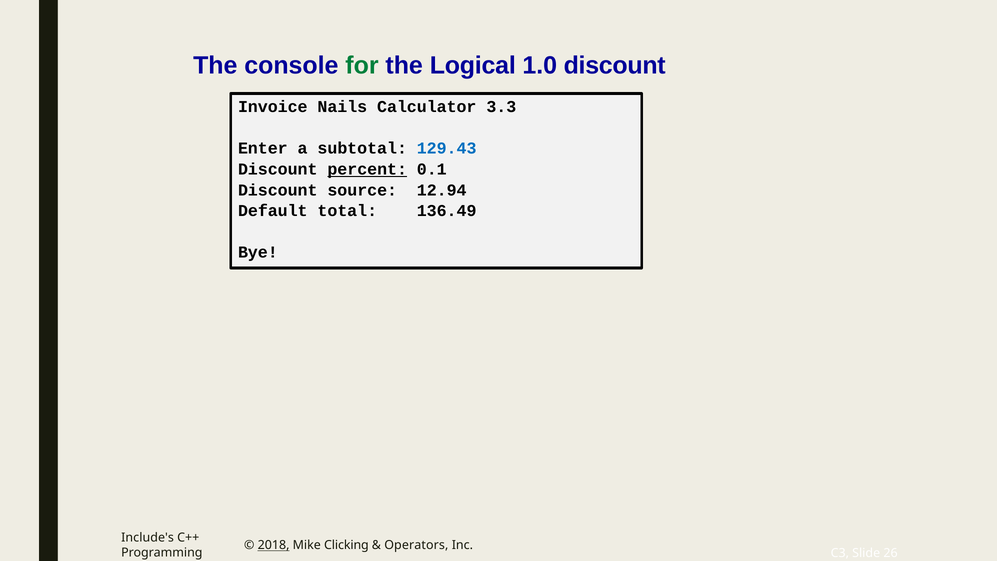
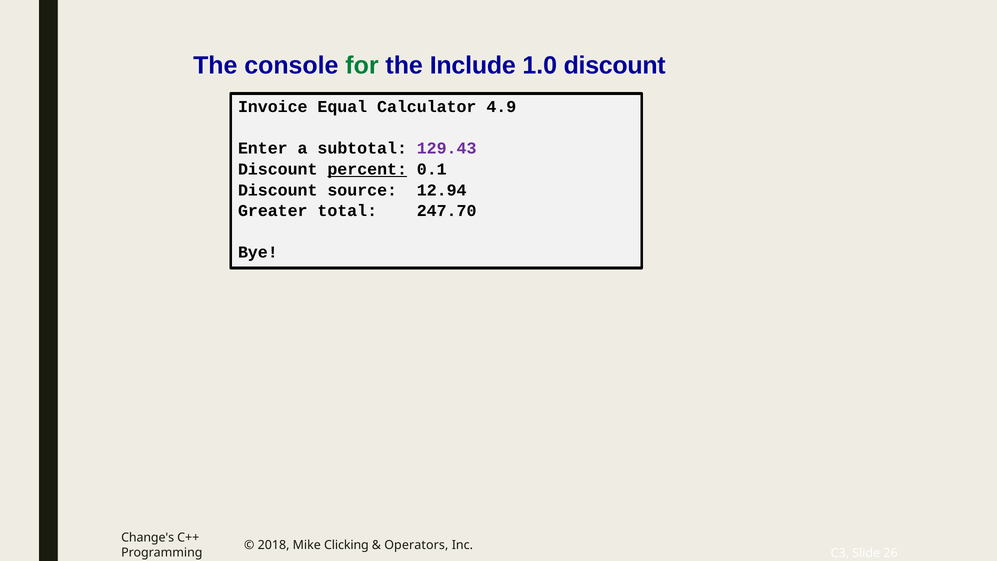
Logical: Logical -> Include (473, 66)
Nails: Nails -> Equal (342, 107)
3.3: 3.3 -> 4.9 (501, 107)
129.43 colour: blue -> purple (447, 148)
Default: Default -> Greater (273, 211)
136.49: 136.49 -> 247.70 (447, 211)
Include's: Include's -> Change's (148, 538)
2018 underline: present -> none (274, 545)
